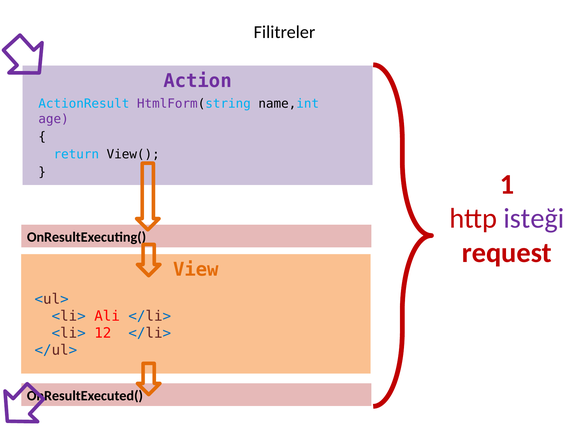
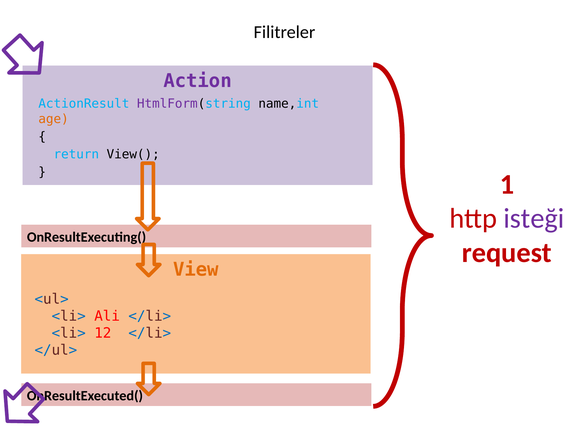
age colour: purple -> orange (54, 119)
